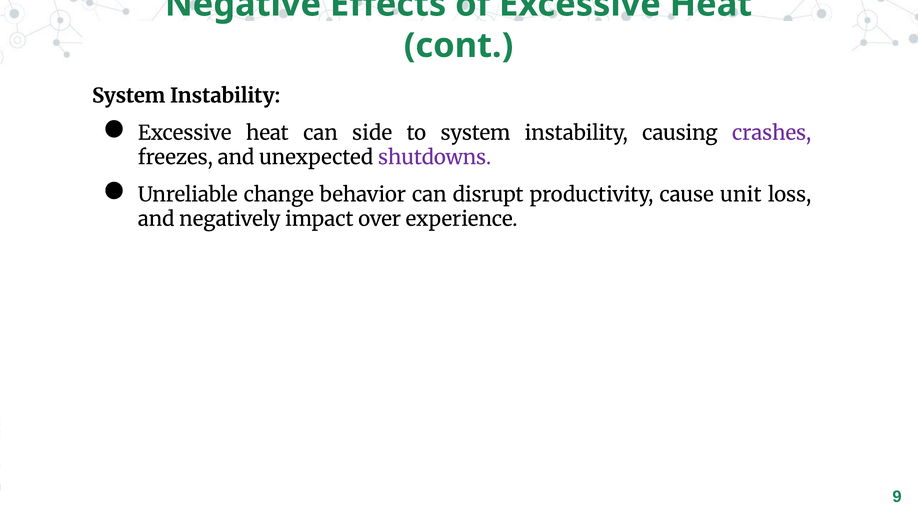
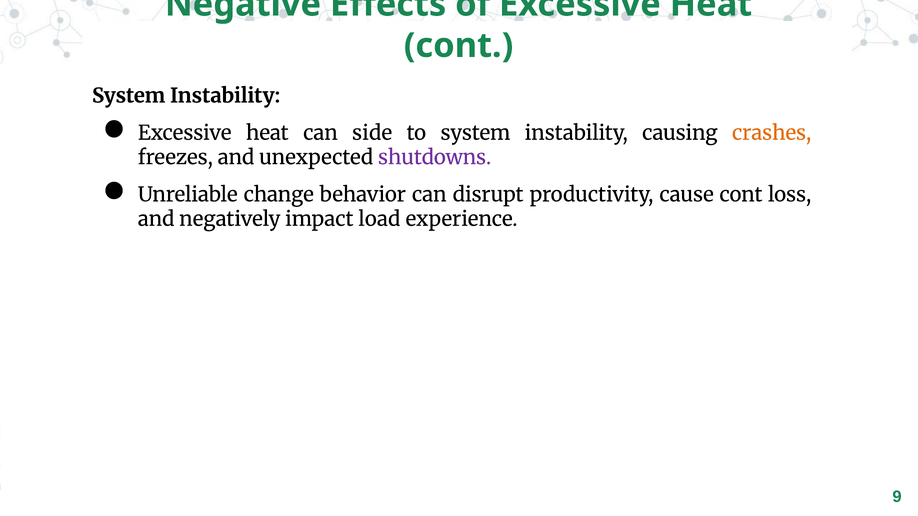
crashes colour: purple -> orange (772, 133)
cause unit: unit -> cont (741, 195)
over: over -> load (379, 219)
